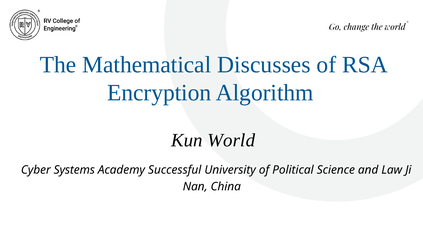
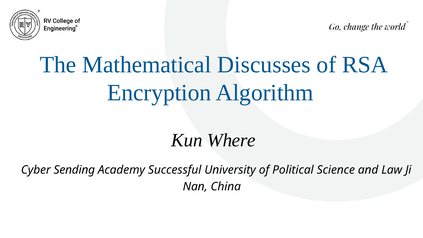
World: World -> Where (231, 140)
Systems: Systems -> Sending (74, 170)
